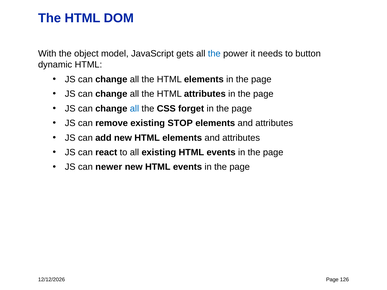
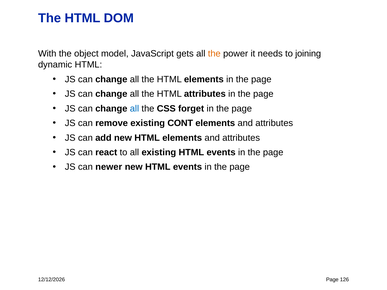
the colour: blue -> orange (214, 54)
button: button -> joining (308, 54)
STOP: STOP -> CONT (180, 123)
